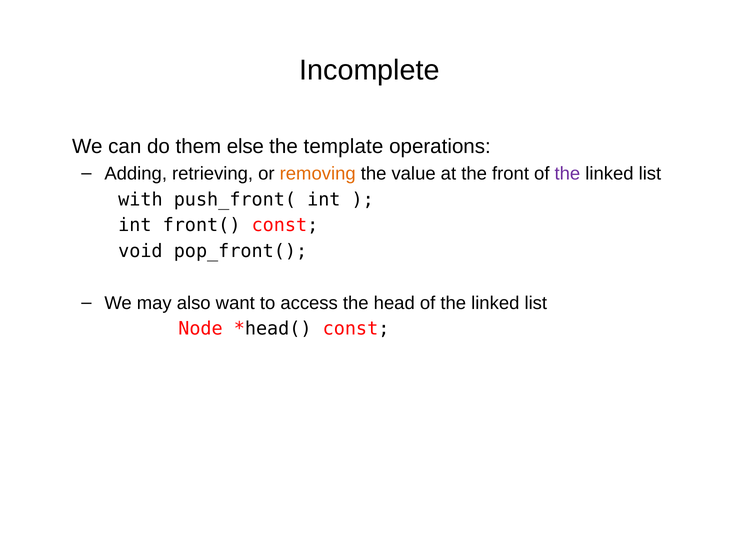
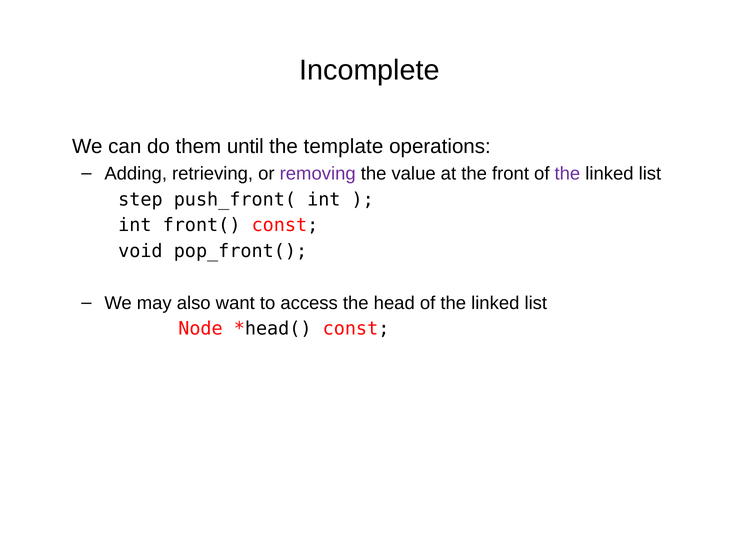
else: else -> until (245, 147)
removing colour: orange -> purple (318, 174)
with: with -> step (140, 200)
